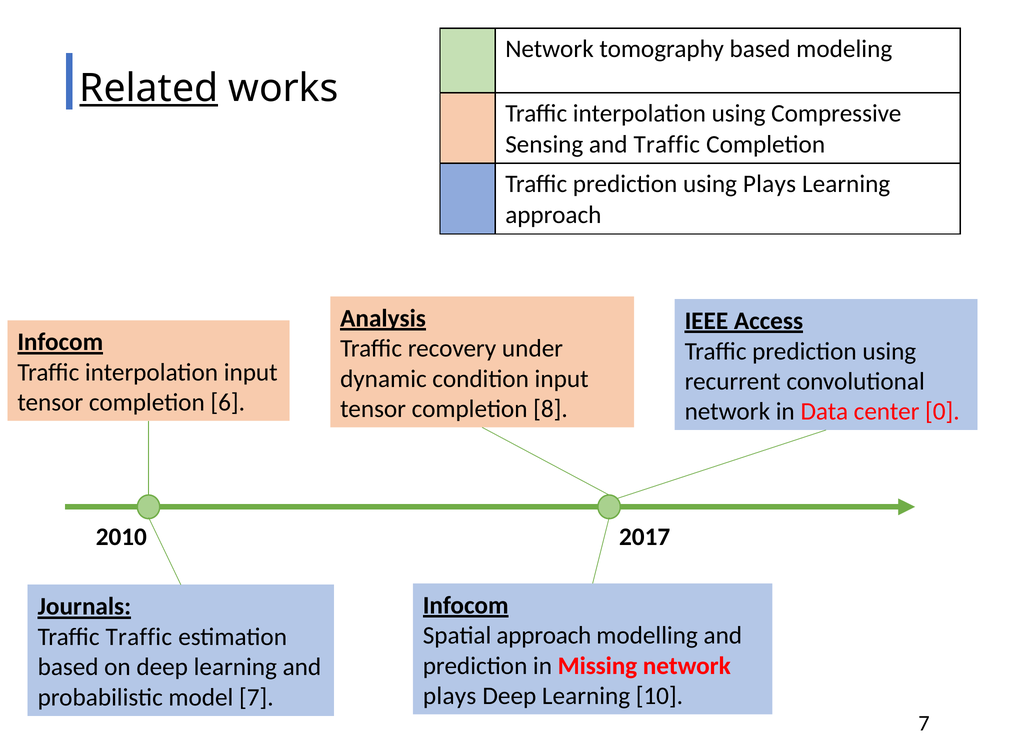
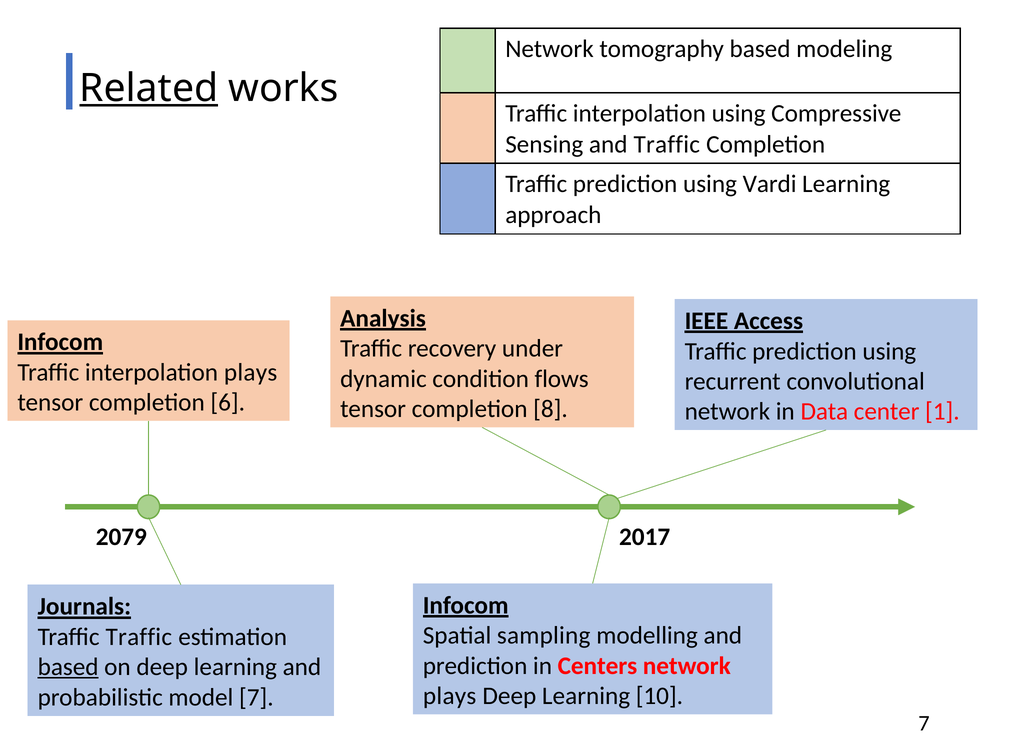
using Plays: Plays -> Vardi (770, 184)
interpolation input: input -> plays (251, 373)
condition input: input -> flows (562, 379)
0: 0 -> 1 (942, 412)
2010: 2010 -> 2079 (121, 538)
Spatial approach: approach -> sampling (544, 636)
Missing: Missing -> Centers (597, 666)
based underline: none -> present (68, 668)
